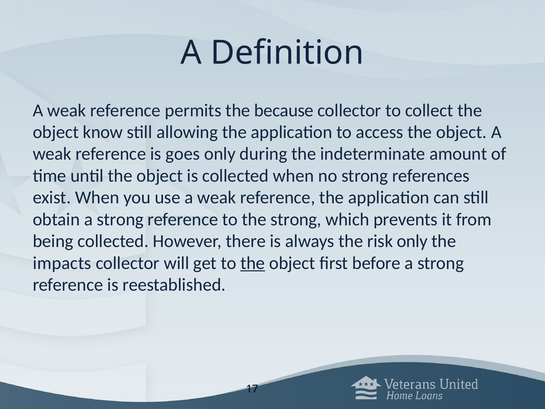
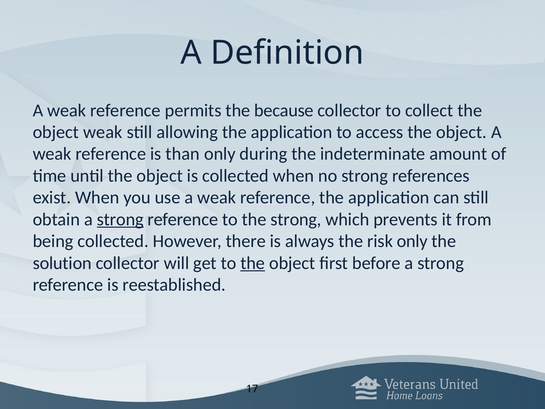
object know: know -> weak (103, 132)
goes: goes -> than (183, 154)
strong underline: none -> present (120, 219)
impacts: impacts -> solution (62, 263)
